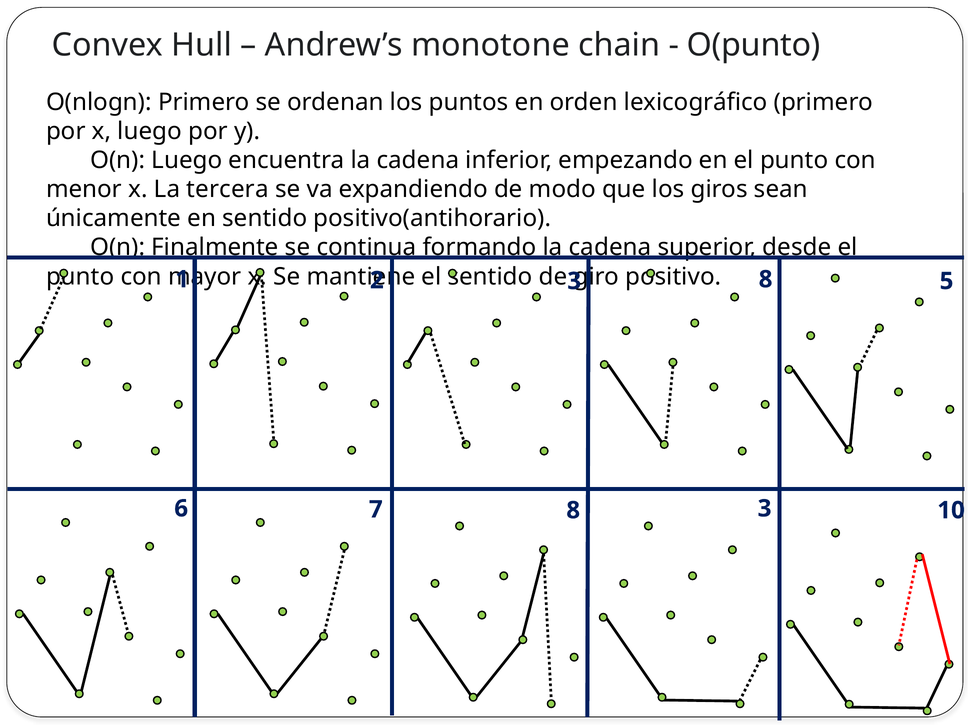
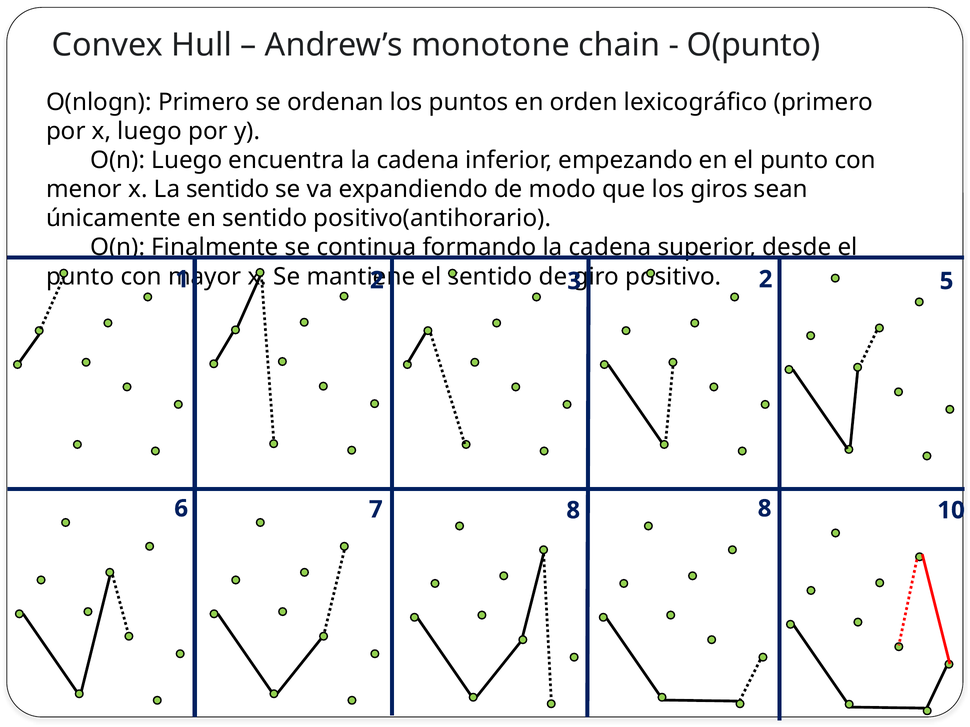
La tercera: tercera -> sentido (228, 189)
8: 8 -> 2 (766, 280)
8 3: 3 -> 8 (765, 509)
